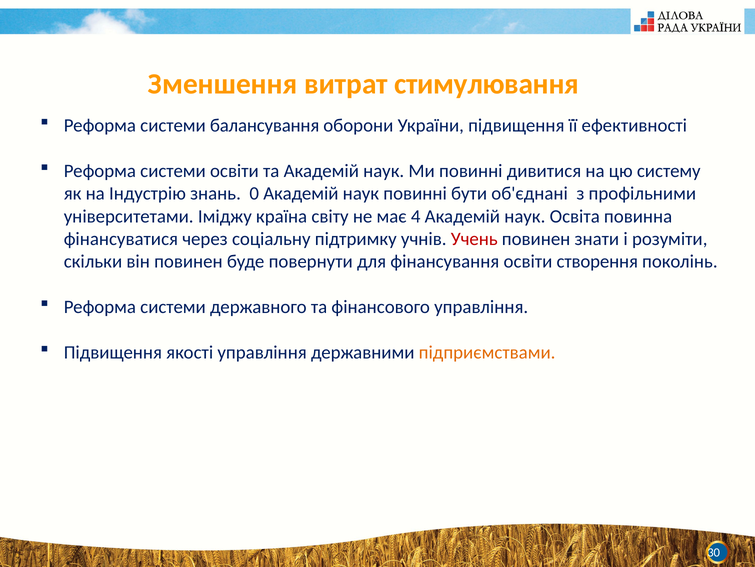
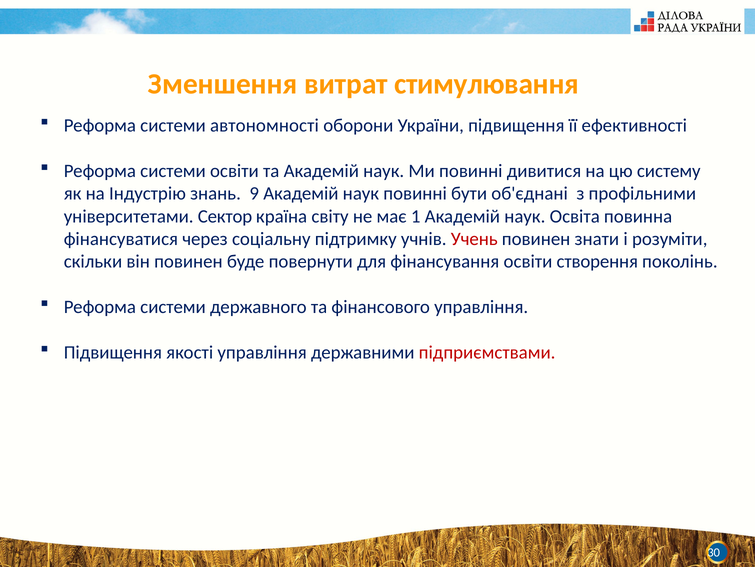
балансування: балансування -> автономності (264, 126)
0: 0 -> 9 (254, 193)
Іміджу: Іміджу -> Сектор (225, 216)
4: 4 -> 1 (416, 216)
підприємствами colour: orange -> red (487, 352)
